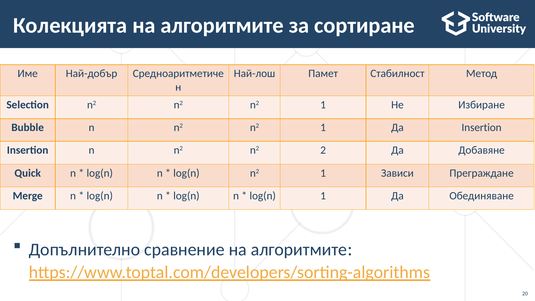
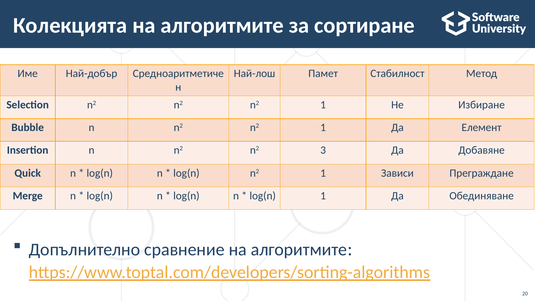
Да Insertion: Insertion -> Елемент (482, 128)
2: 2 -> 3 (323, 150)
